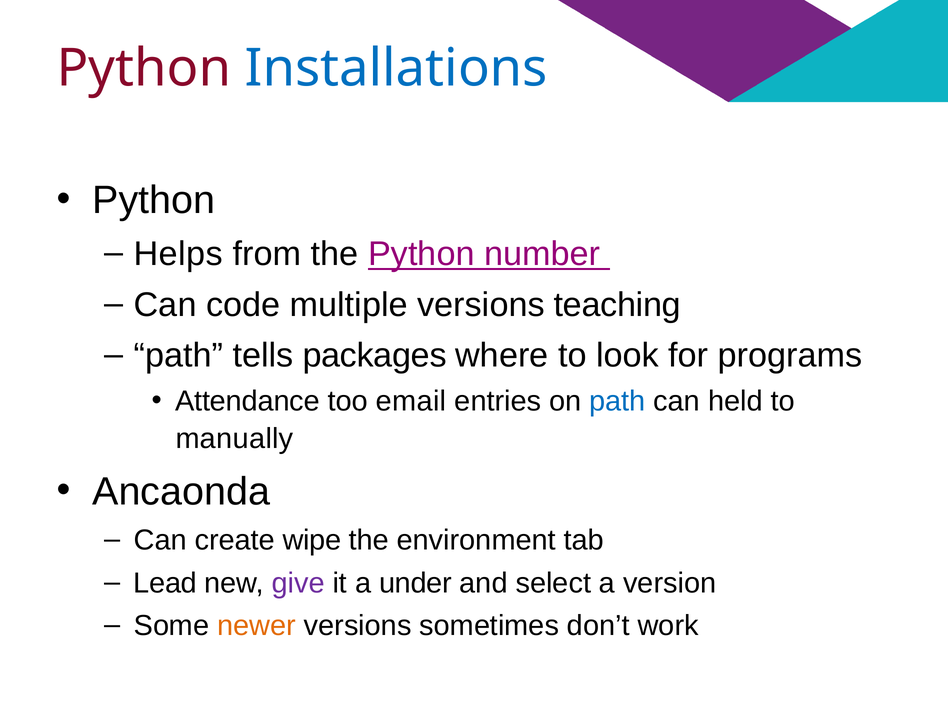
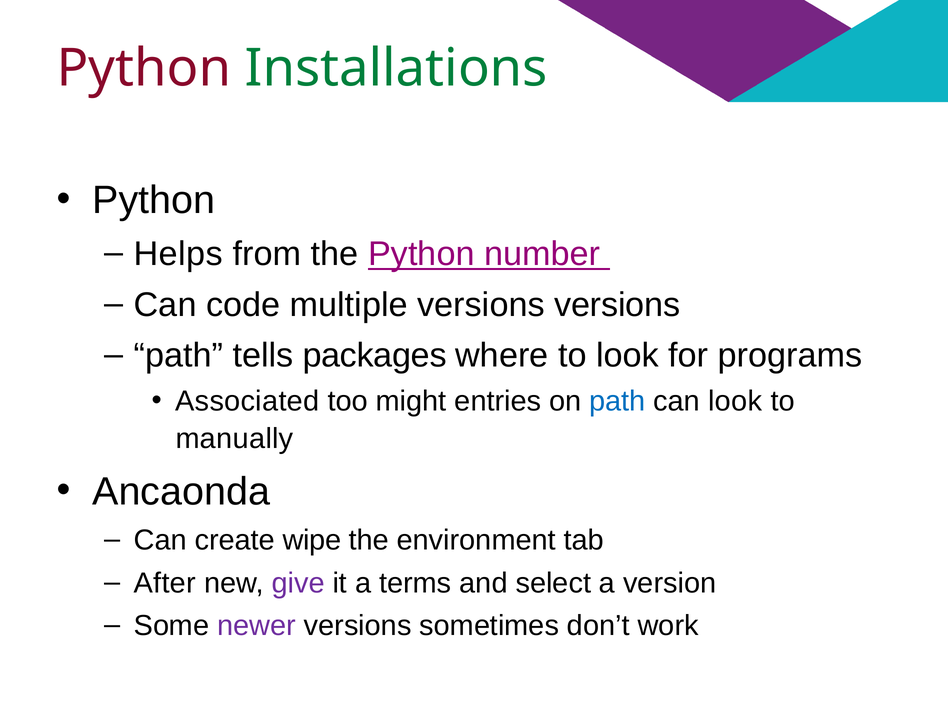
Installations colour: blue -> green (396, 68)
versions teaching: teaching -> versions (617, 305)
Attendance: Attendance -> Associated (247, 401)
email: email -> might (411, 401)
can held: held -> look (735, 401)
Lead: Lead -> After (165, 583)
under: under -> terms (415, 583)
newer colour: orange -> purple (257, 626)
